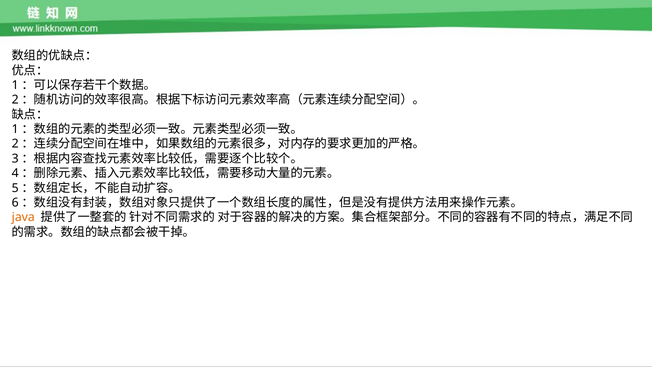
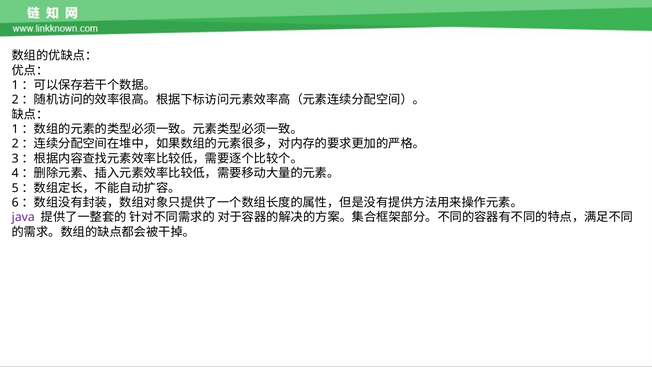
java colour: orange -> purple (23, 217)
